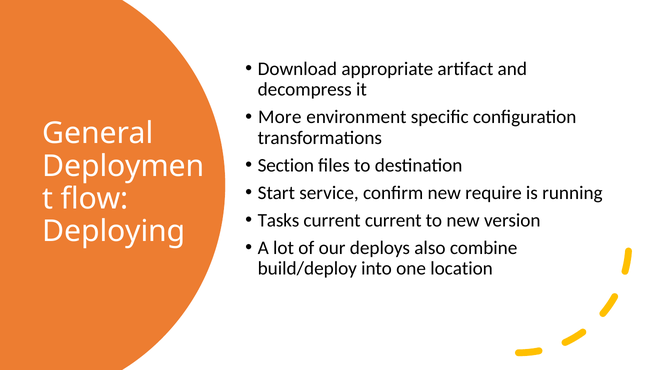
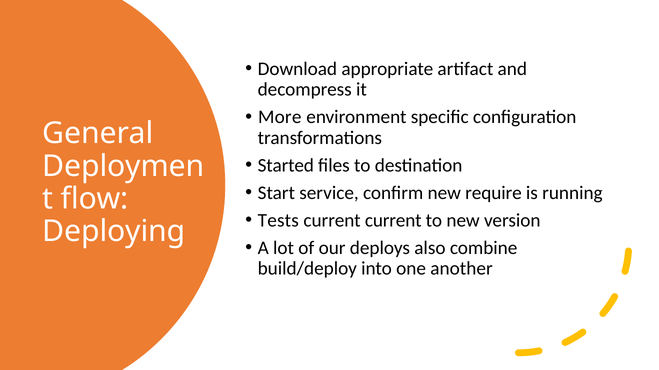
Section: Section -> Started (286, 166)
Tasks: Tasks -> Tests (278, 221)
location: location -> another (462, 269)
